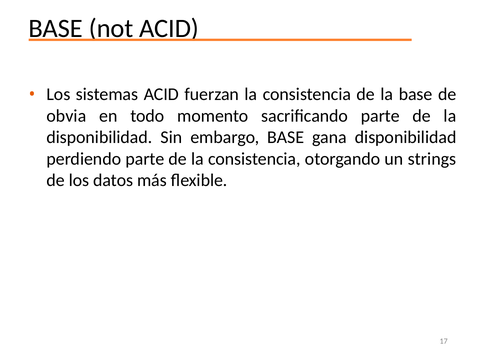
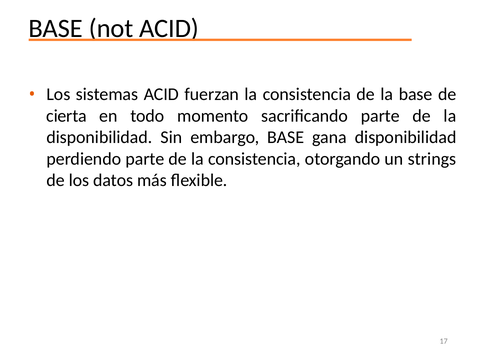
obvia: obvia -> cierta (67, 116)
